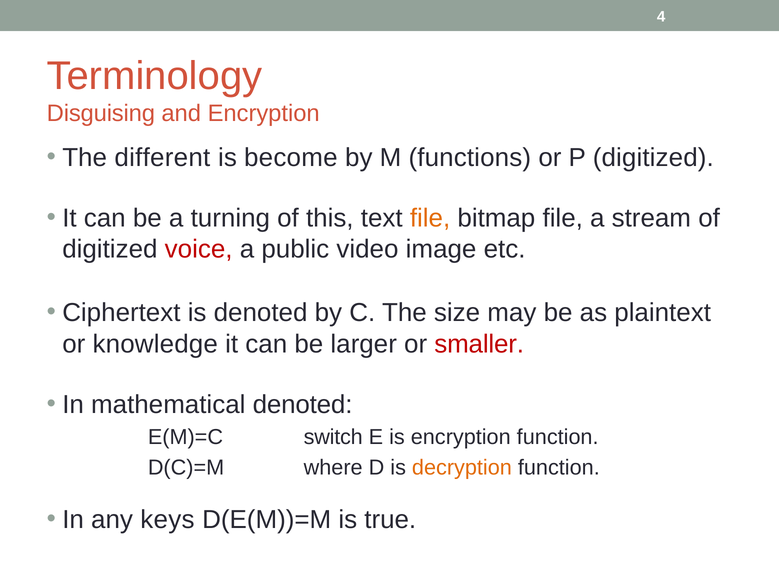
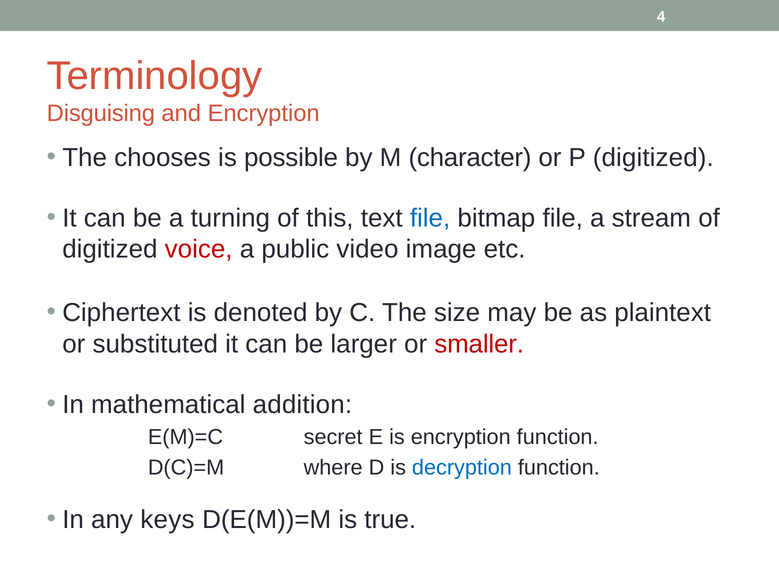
different: different -> chooses (163, 158)
become: become -> possible (291, 158)
functions: functions -> character (470, 158)
file colour: orange -> blue (430, 218)
knowledge: knowledge -> substituted (155, 344)
mathematical denoted: denoted -> addition (302, 405)
switch: switch -> secret (333, 437)
decryption colour: orange -> blue (462, 468)
